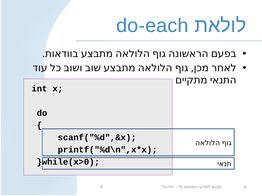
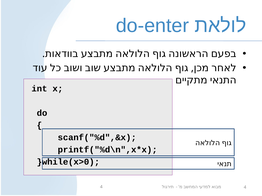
do-each: do-each -> do-enter (152, 26)
